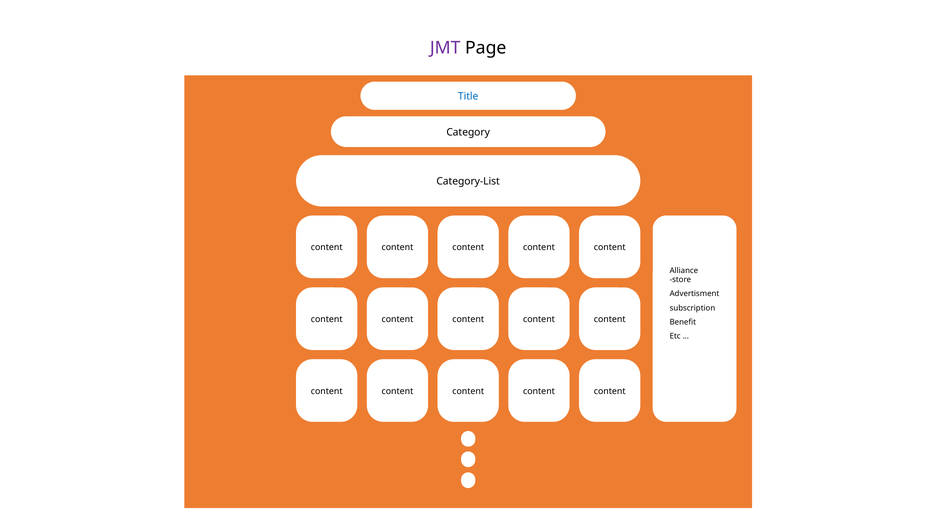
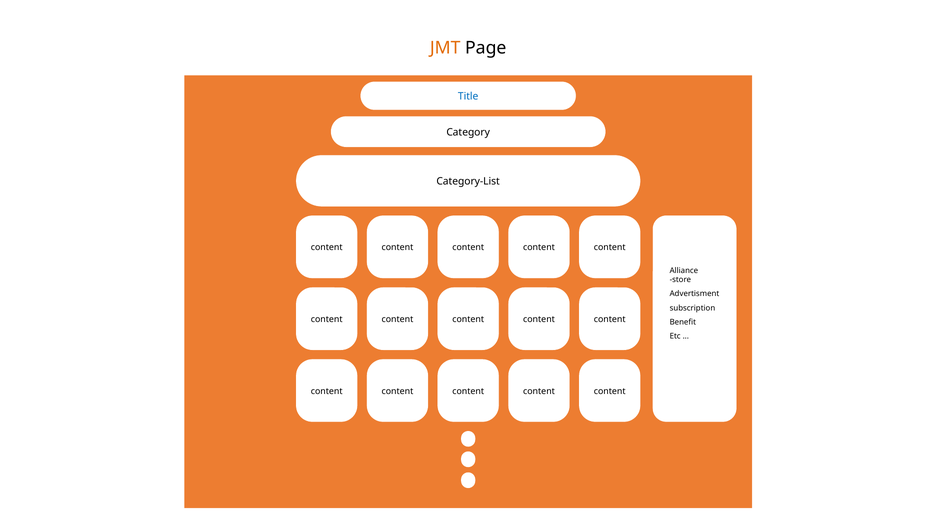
JMT colour: purple -> orange (445, 48)
